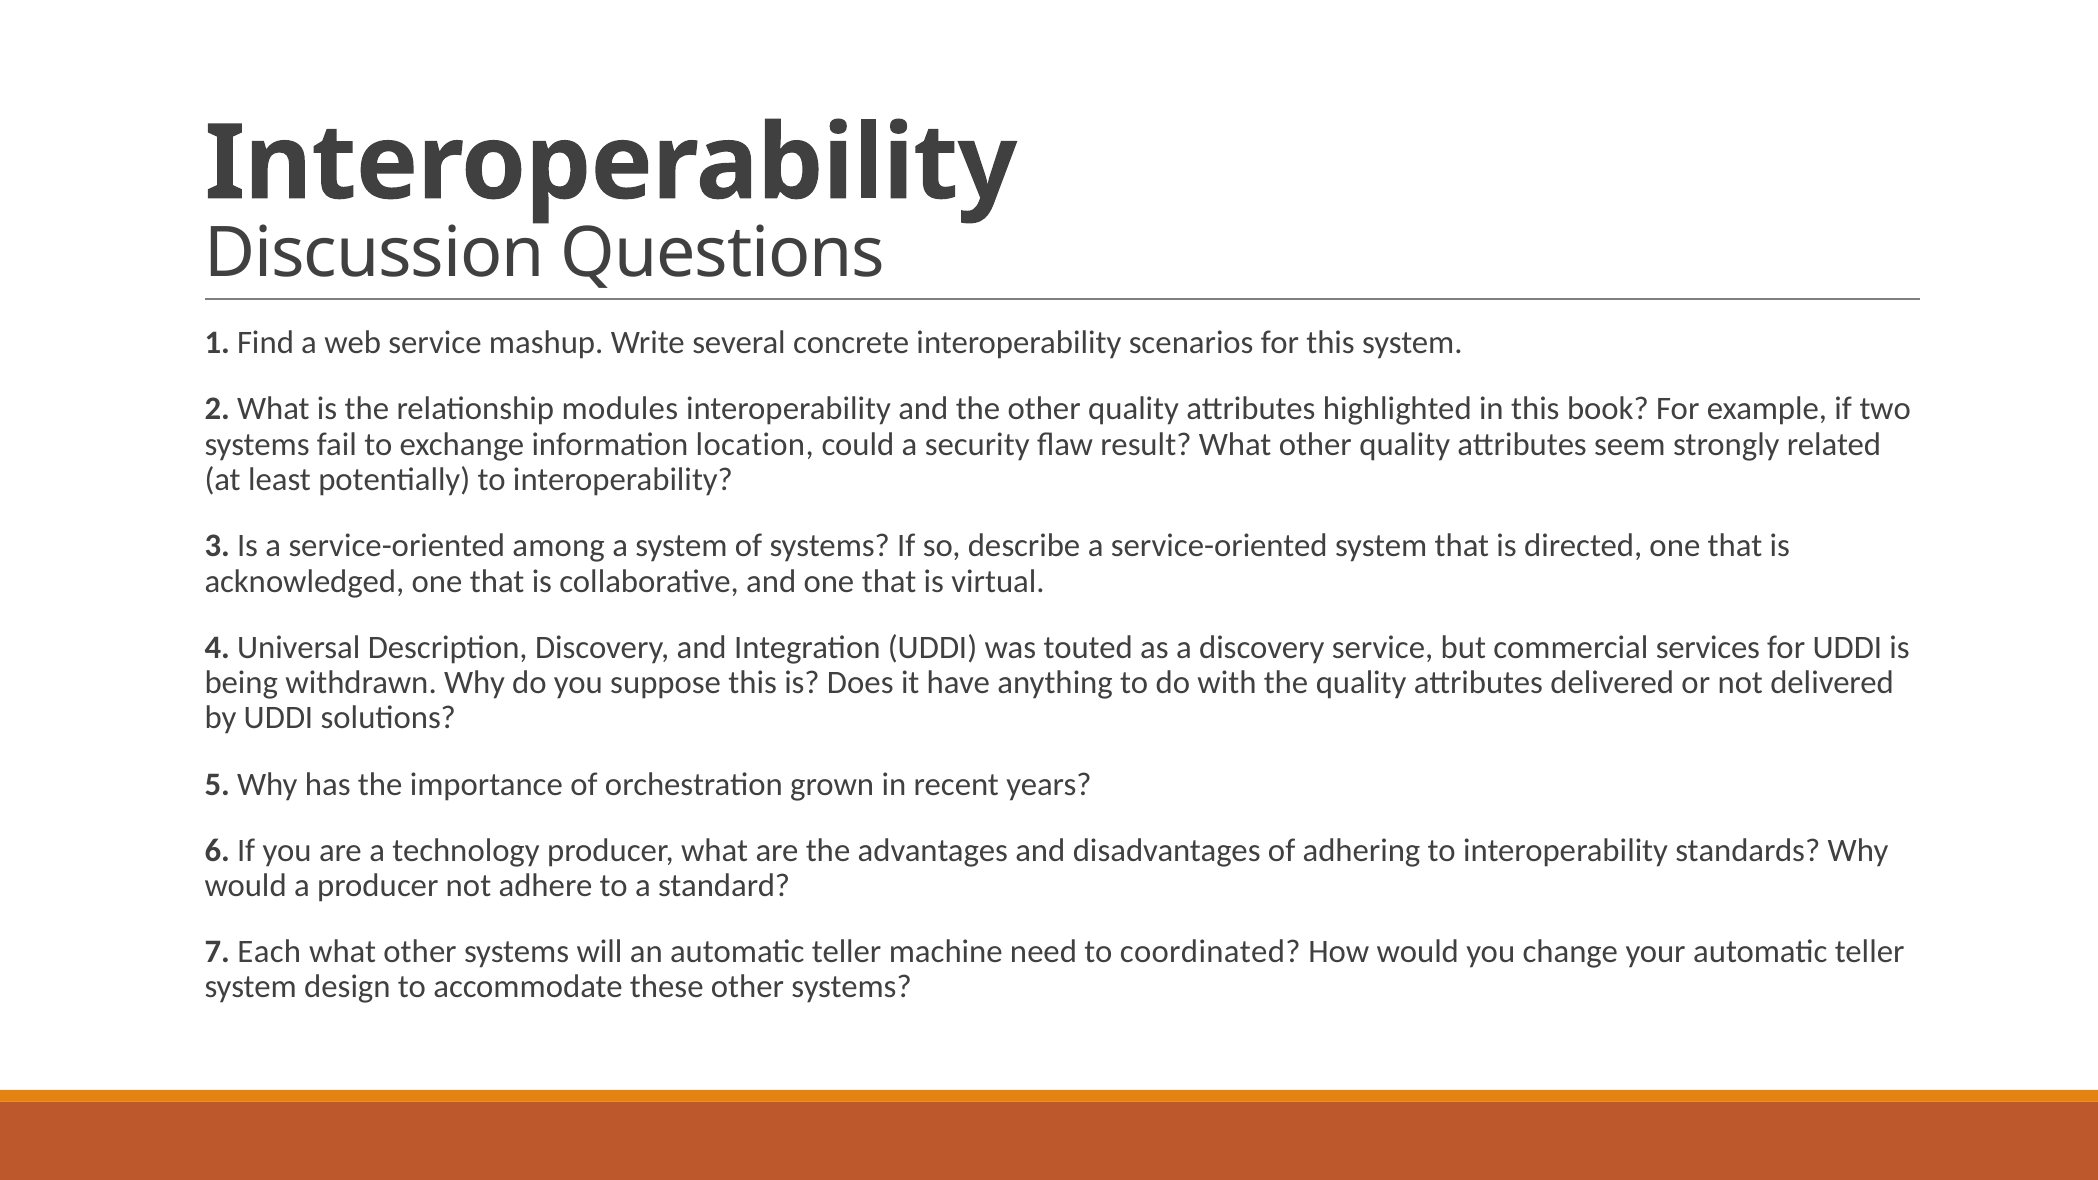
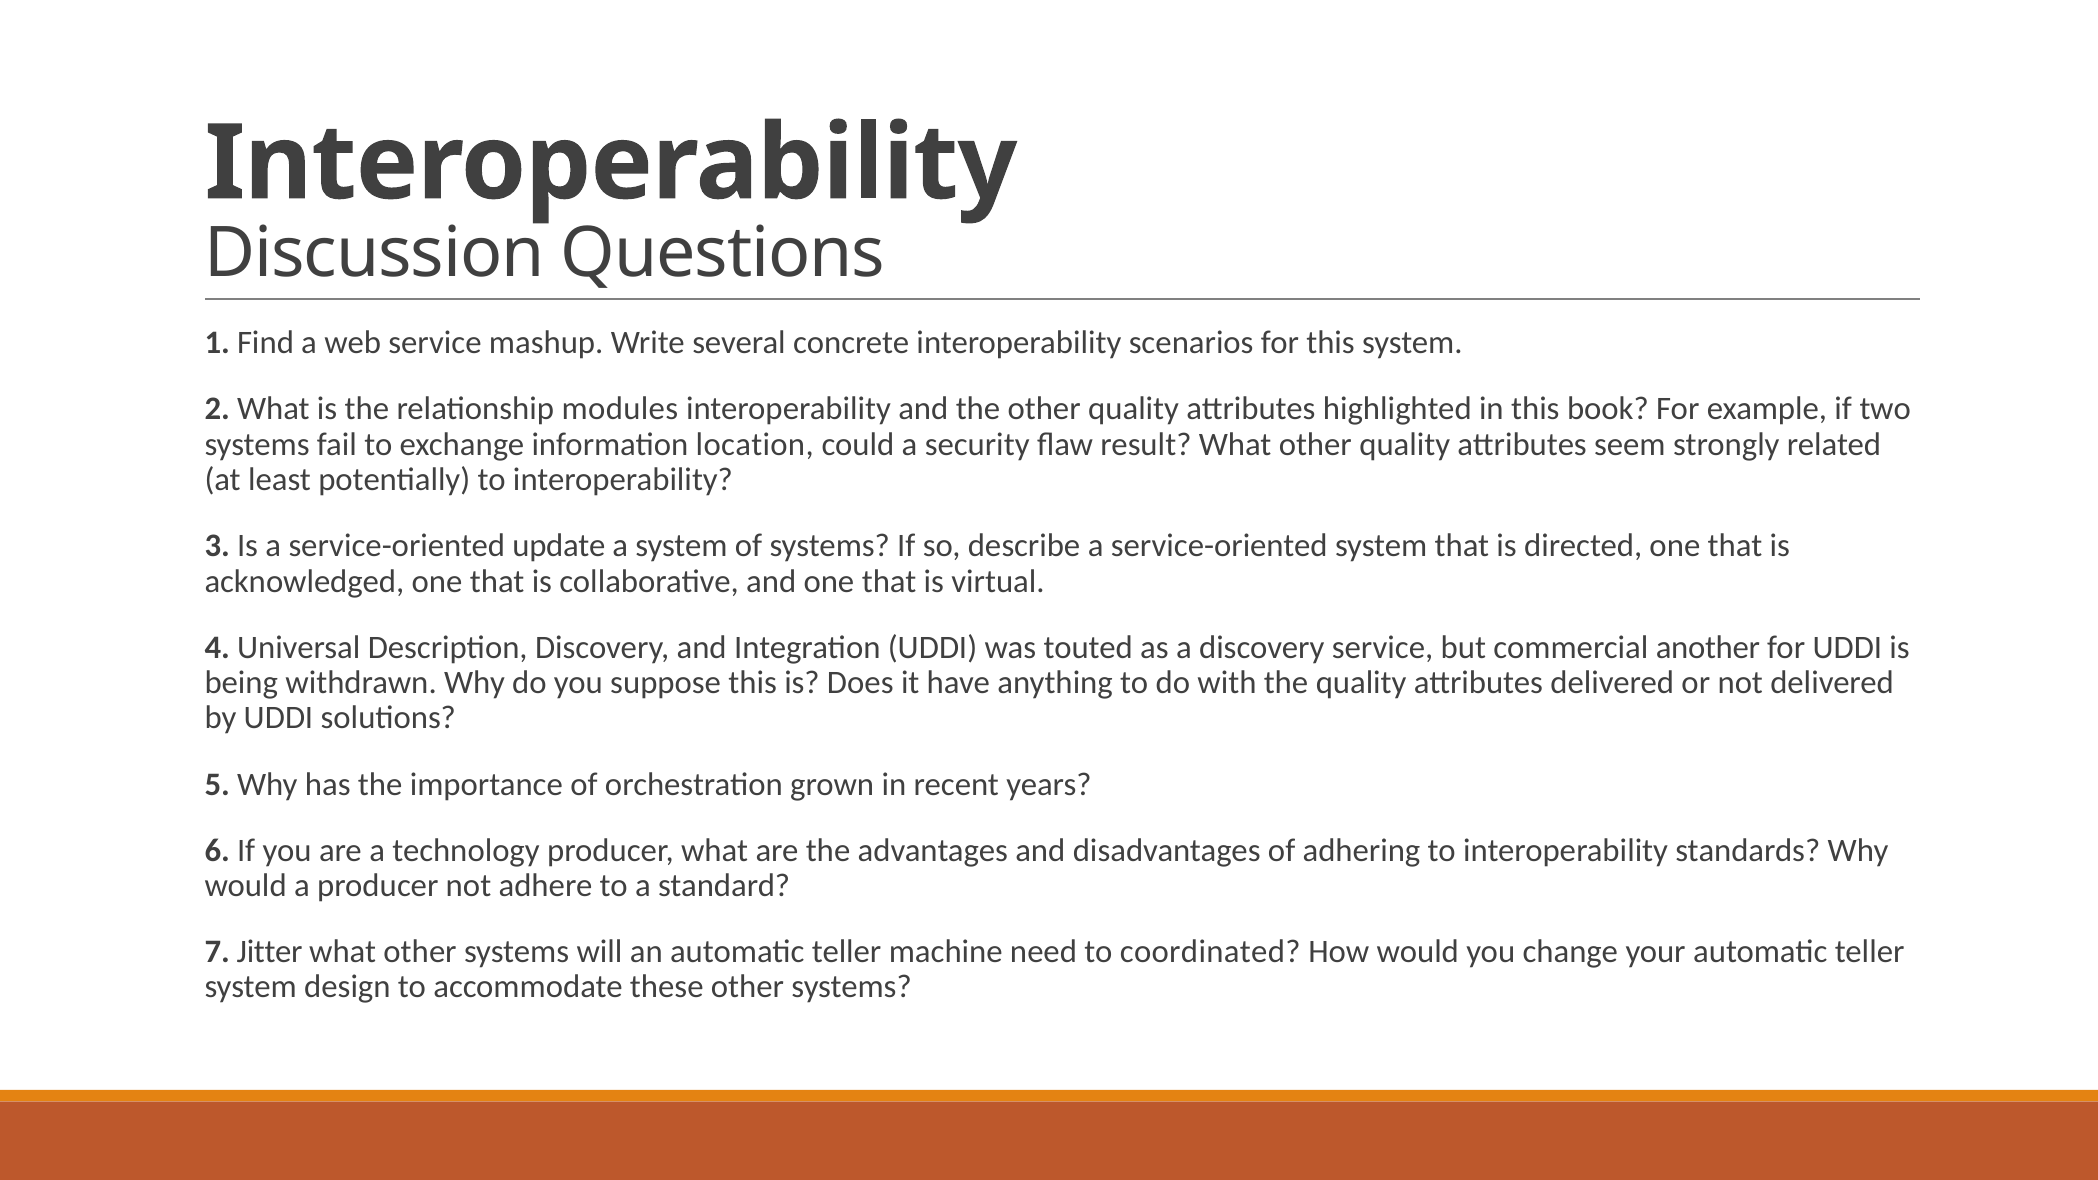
among: among -> update (559, 546)
services: services -> another (1708, 647)
Each: Each -> Jitter (270, 952)
